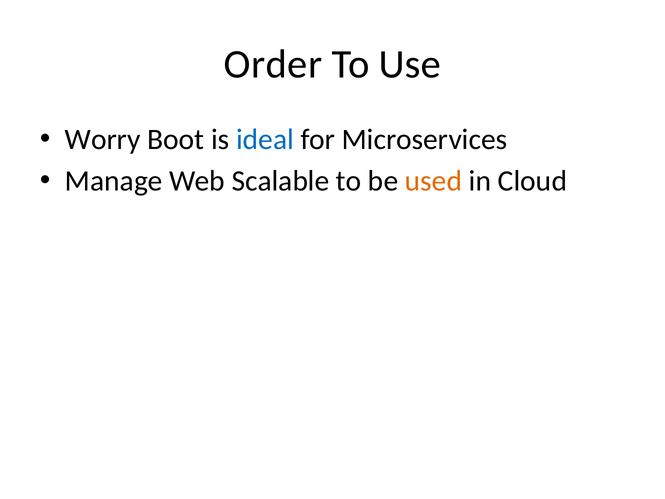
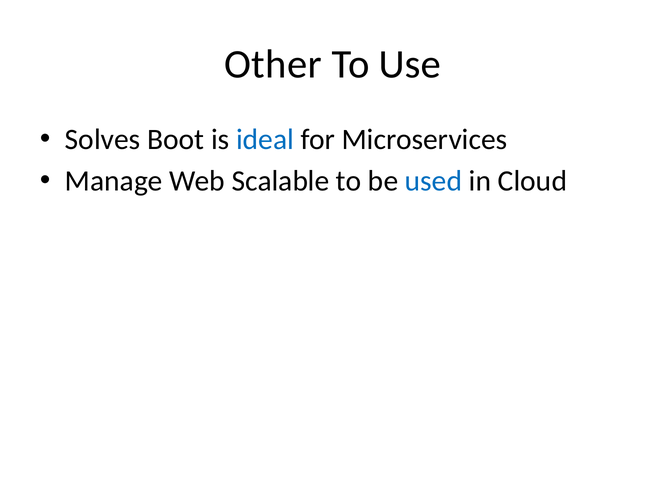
Order: Order -> Other (273, 64)
Worry: Worry -> Solves (103, 140)
used colour: orange -> blue (434, 181)
